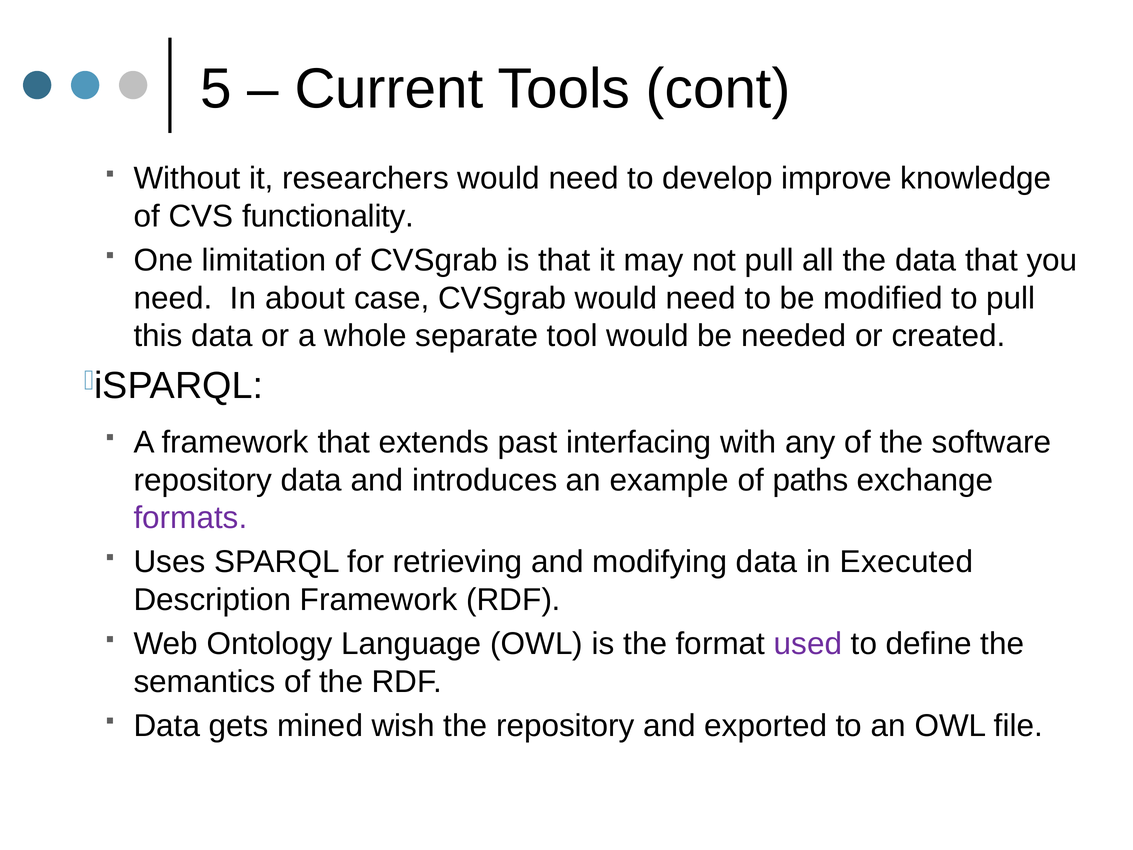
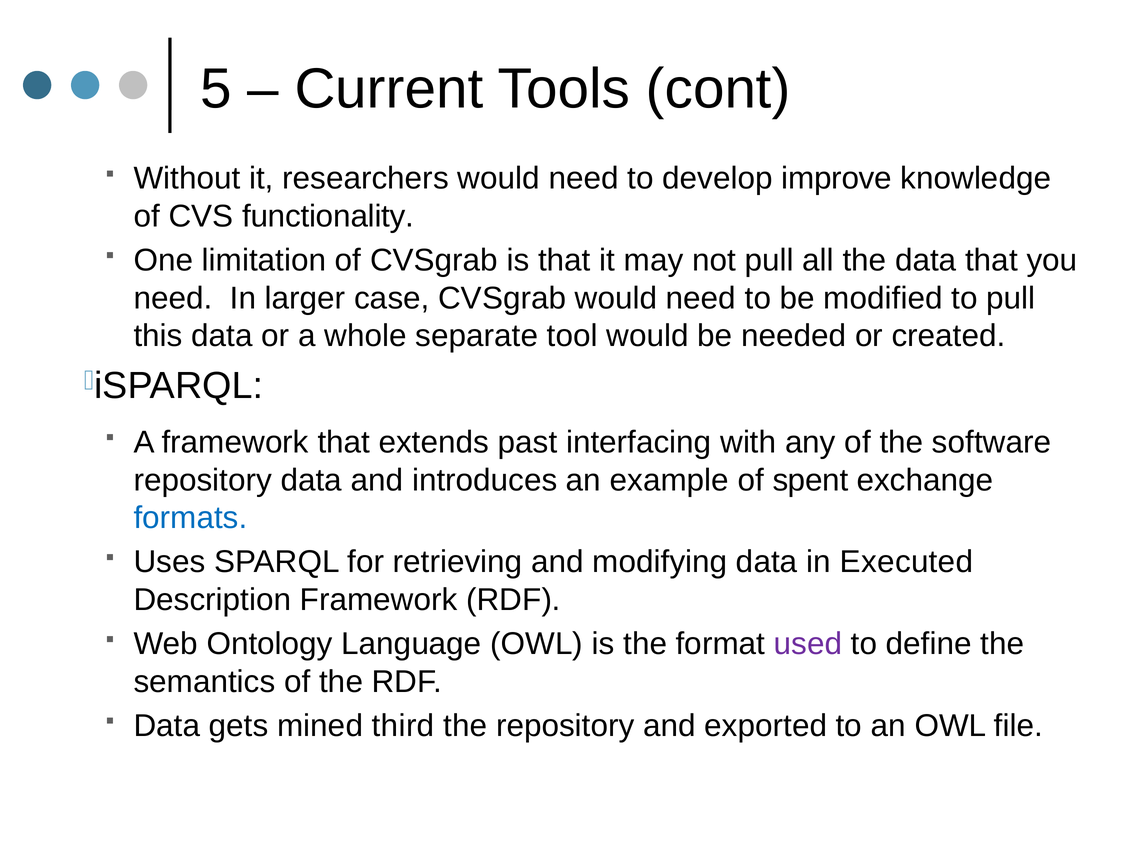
about: about -> larger (305, 298)
paths: paths -> spent (810, 480)
formats colour: purple -> blue (191, 518)
wish: wish -> third (403, 726)
